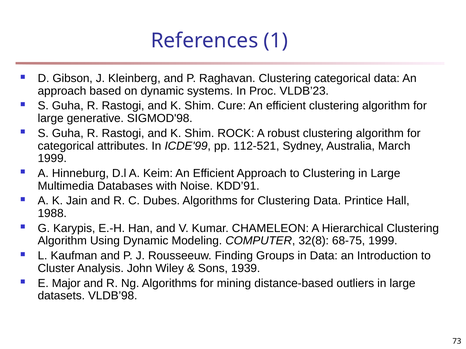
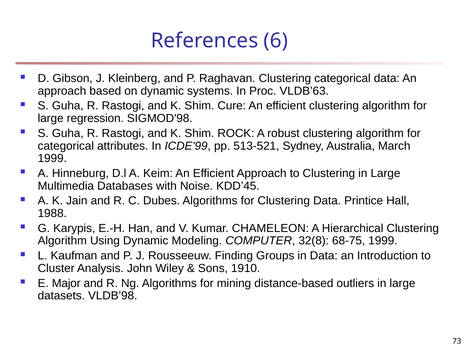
1: 1 -> 6 (276, 41)
VLDB’23: VLDB’23 -> VLDB’63 (304, 91)
generative: generative -> regression (95, 119)
112-521: 112-521 -> 513-521 (256, 146)
KDD’91: KDD’91 -> KDD’45 (238, 186)
1939: 1939 -> 1910 (246, 269)
